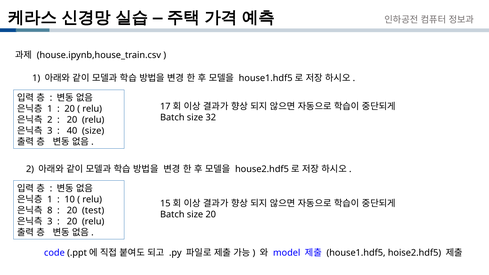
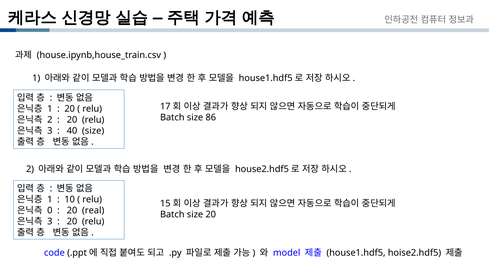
32: 32 -> 86 (211, 118)
8: 8 -> 0 (50, 211)
test: test -> real (93, 211)
